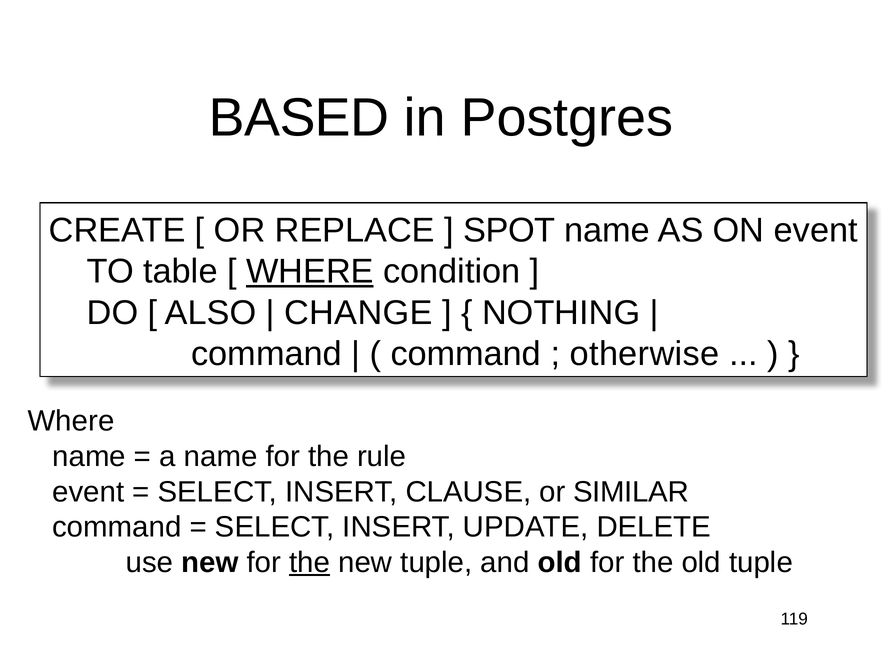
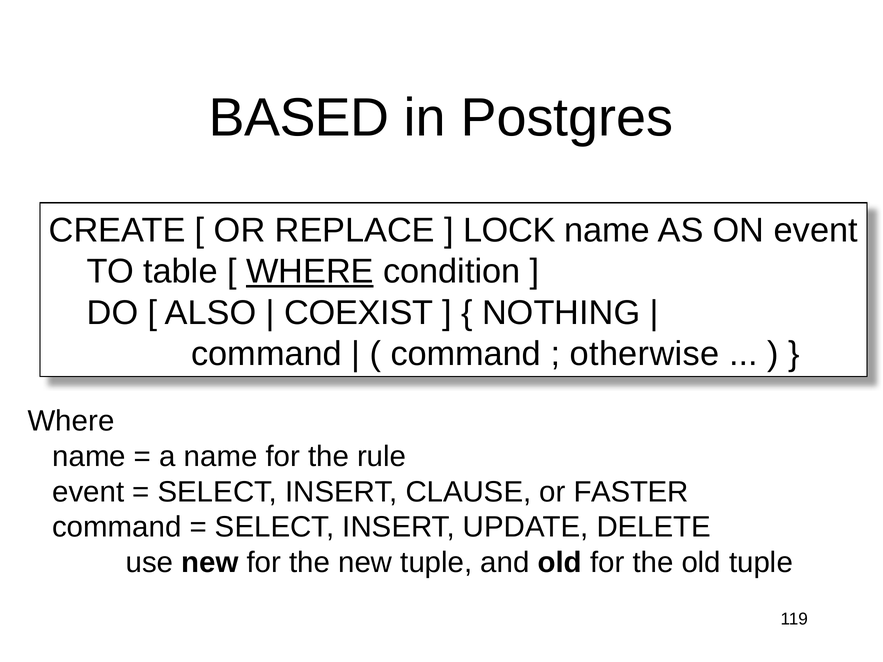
SPOT: SPOT -> LOCK (509, 230)
CHANGE: CHANGE -> COEXIST (359, 313)
SIMILAR: SIMILAR -> FASTER (631, 492)
the underline: present -> none (310, 563)
